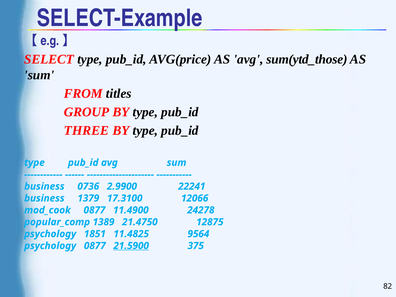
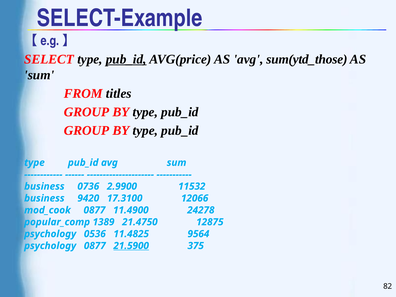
pub_id underline: none -> present (126, 59)
THREE: THREE -> GROUP (86, 131)
22241: 22241 -> 11532 (192, 186)
1379: 1379 -> 9420 (88, 198)
1851: 1851 -> 0536 (95, 234)
